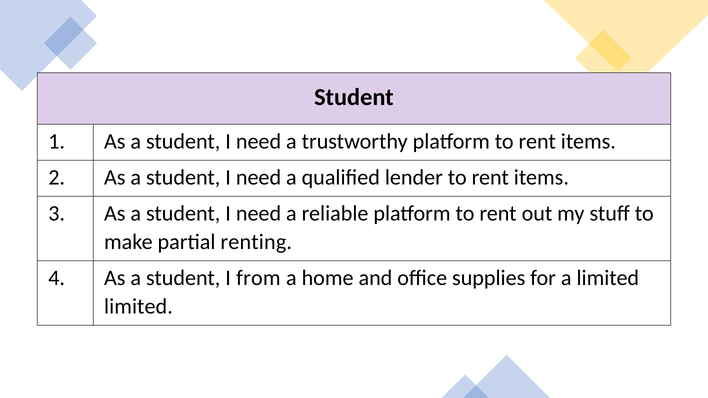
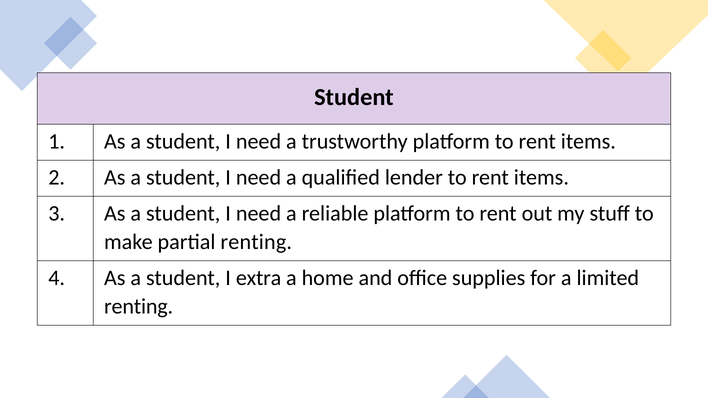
from: from -> extra (259, 278)
limited: limited -> renting (139, 307)
